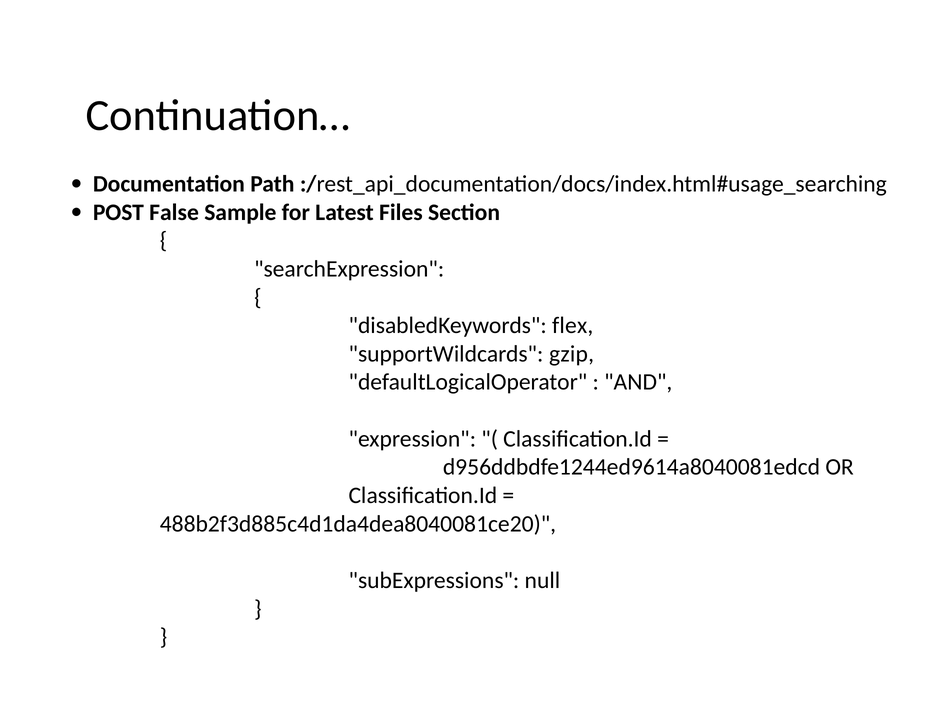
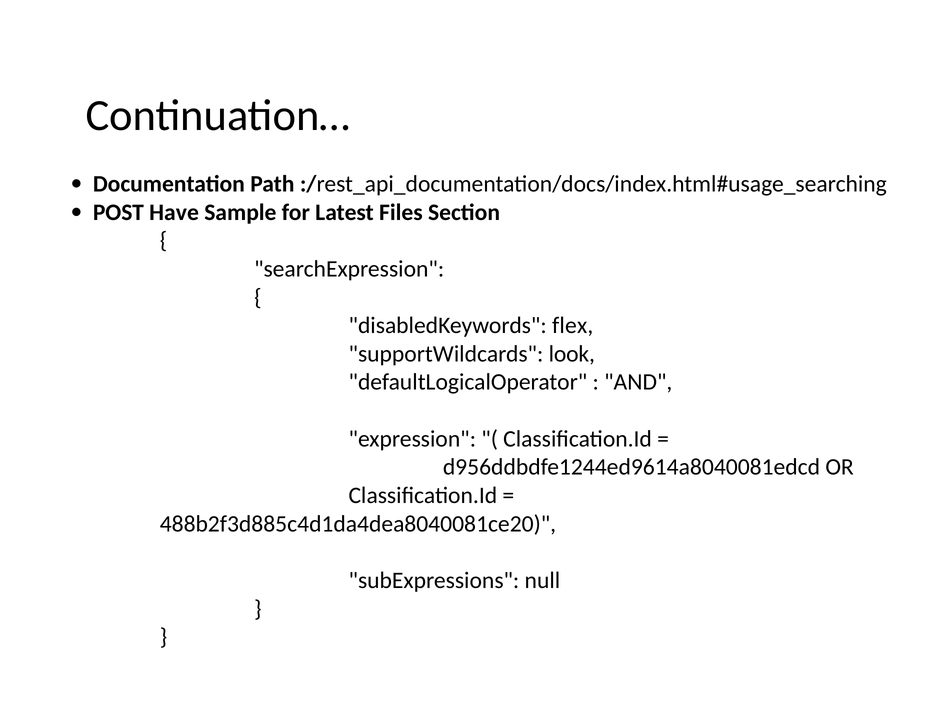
False: False -> Have (174, 212)
gzip: gzip -> look (572, 354)
